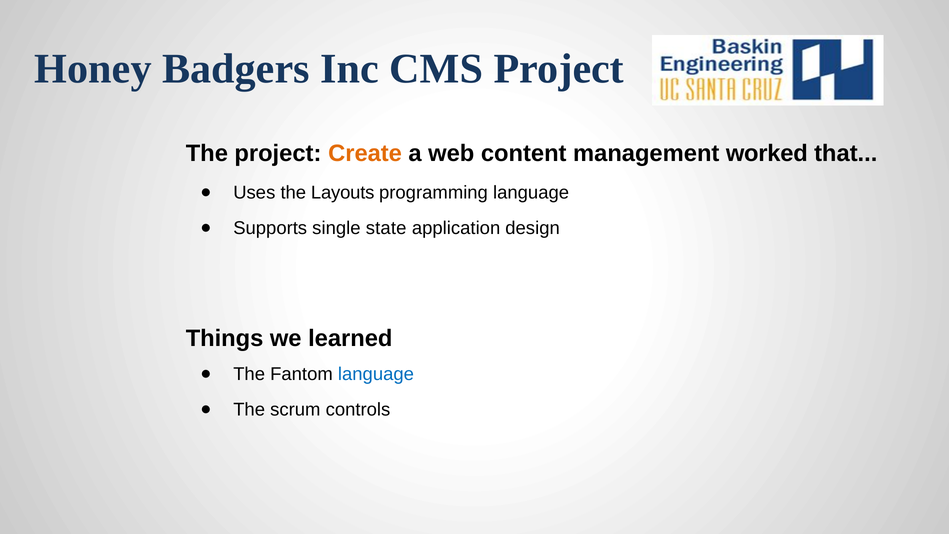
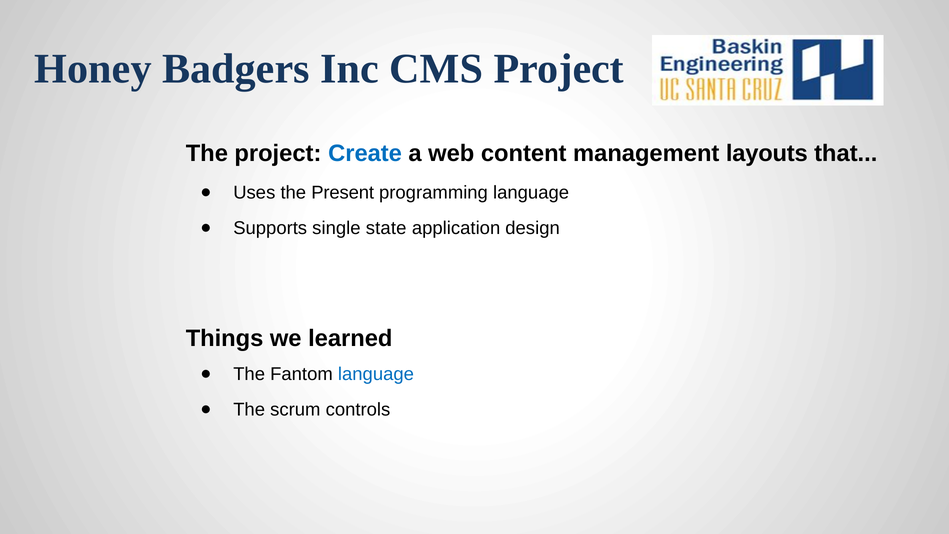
Create colour: orange -> blue (365, 153)
worked: worked -> layouts (767, 153)
Layouts: Layouts -> Present (343, 193)
